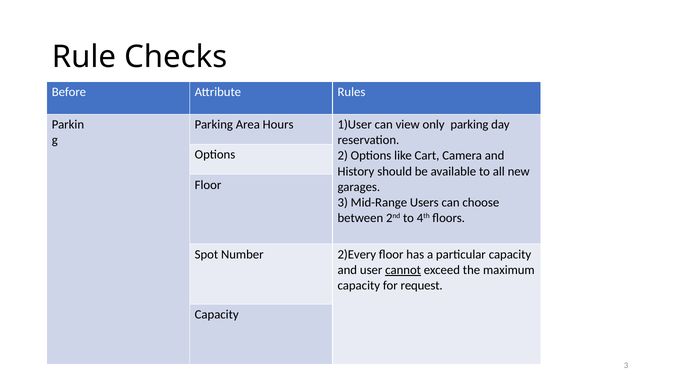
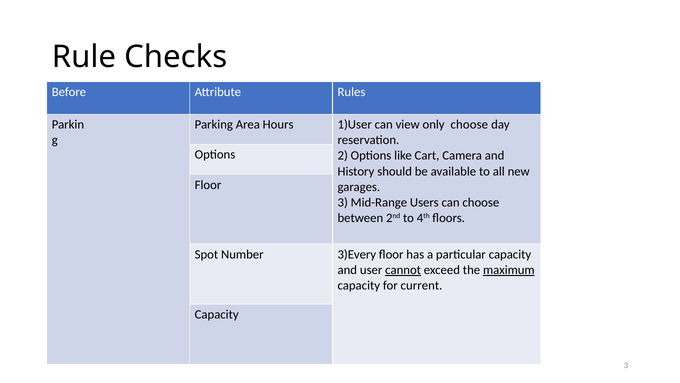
only parking: parking -> choose (469, 124)
2)Every: 2)Every -> 3)Every (357, 254)
maximum underline: none -> present (509, 270)
request: request -> current (422, 285)
